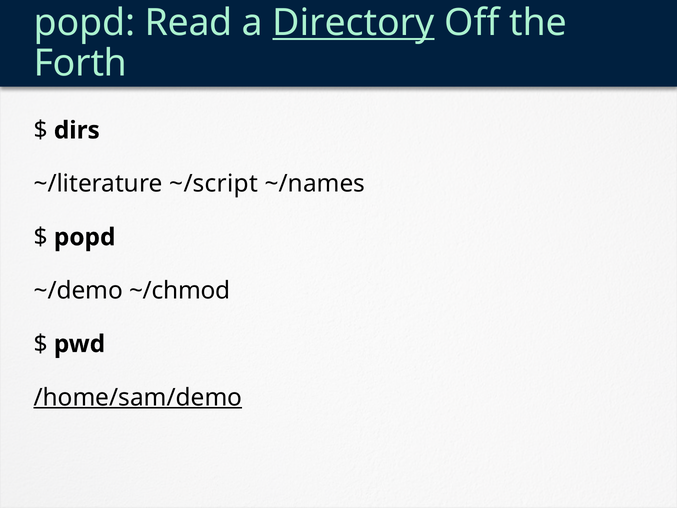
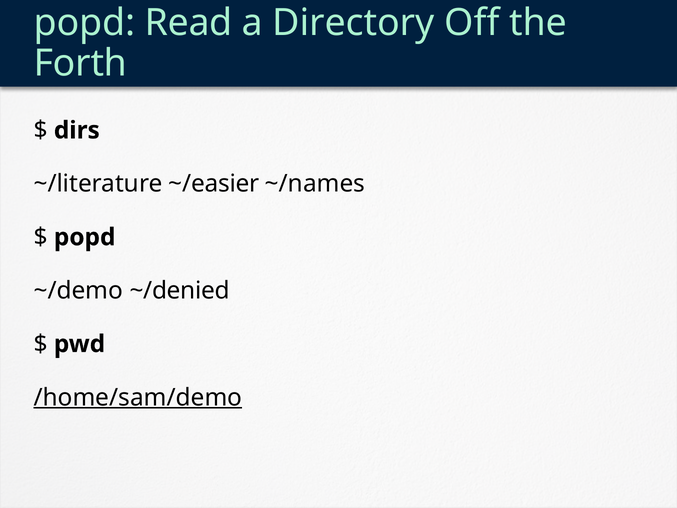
Directory underline: present -> none (353, 23)
~/script: ~/script -> ~/easier (214, 184)
~/chmod: ~/chmod -> ~/denied (180, 290)
